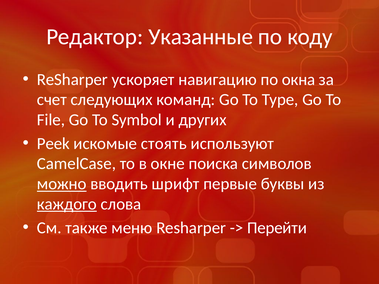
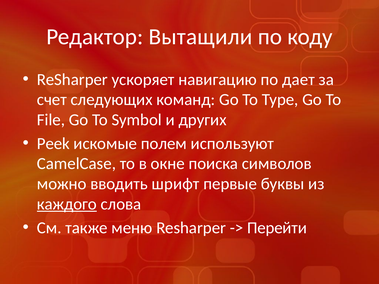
Указанные: Указанные -> Вытащили (200, 37)
окна: окна -> дает (298, 80)
стоять: стоять -> полем (164, 144)
можно underline: present -> none (62, 184)
